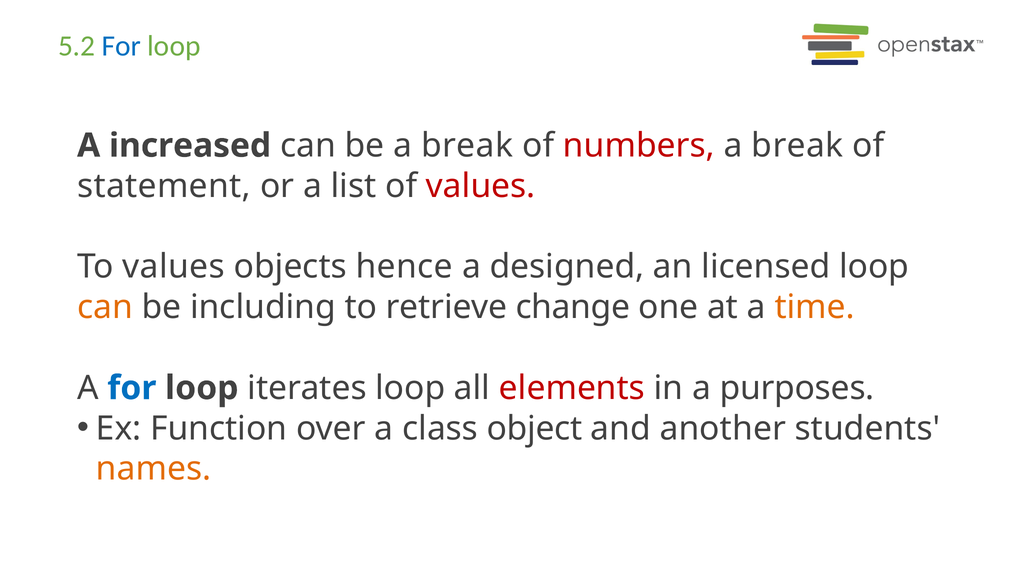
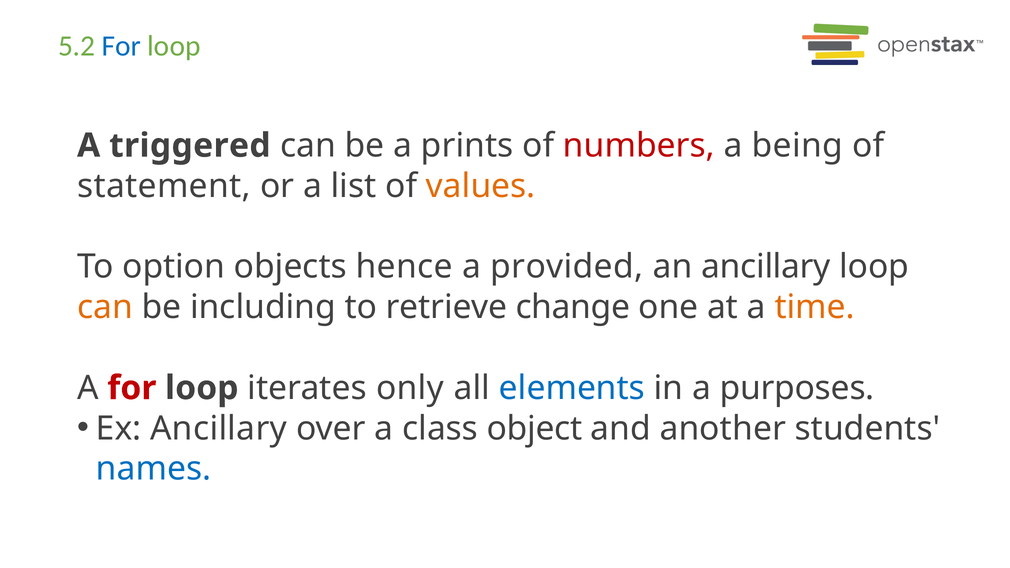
increased: increased -> triggered (190, 146)
be a break: break -> prints (467, 146)
break: break -> being (797, 146)
values colour: red -> orange (481, 186)
To values: values -> option (174, 267)
designed: designed -> provided (567, 267)
an licensed: licensed -> ancillary (766, 267)
for colour: blue -> red (132, 388)
iterates loop: loop -> only (410, 388)
elements colour: red -> blue (572, 388)
Ex Function: Function -> Ancillary (219, 429)
names colour: orange -> blue (154, 469)
